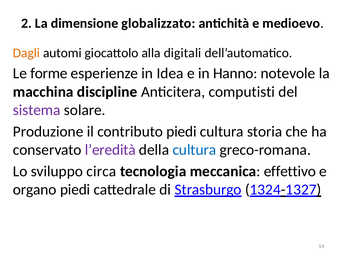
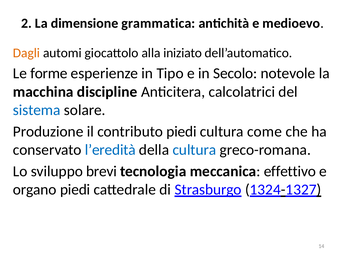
globalizzato: globalizzato -> grammatica (158, 23)
digitali: digitali -> iniziato (183, 53)
Idea: Idea -> Tipo (170, 74)
Hanno: Hanno -> Secolo (235, 74)
computisti: computisti -> calcolatrici (242, 92)
sistema colour: purple -> blue (37, 110)
storia: storia -> come (265, 132)
l’eredità colour: purple -> blue (110, 150)
circa: circa -> brevi (102, 172)
